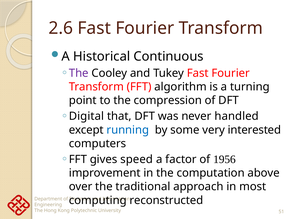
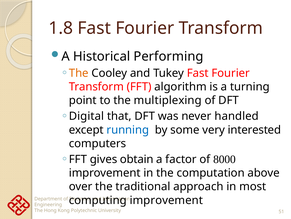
2.6: 2.6 -> 1.8 (61, 28)
Continuous: Continuous -> Performing (169, 56)
The colour: purple -> orange (79, 73)
compression: compression -> multiplexing (168, 100)
speed: speed -> obtain (137, 159)
1956: 1956 -> 8000 (225, 159)
reconstructed: reconstructed -> improvement (166, 200)
